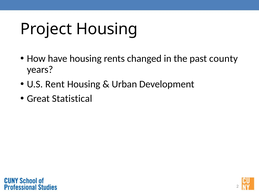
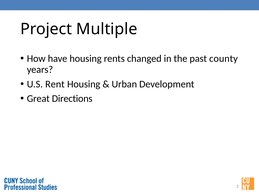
Project Housing: Housing -> Multiple (107, 29)
Statistical: Statistical -> Directions (72, 98)
